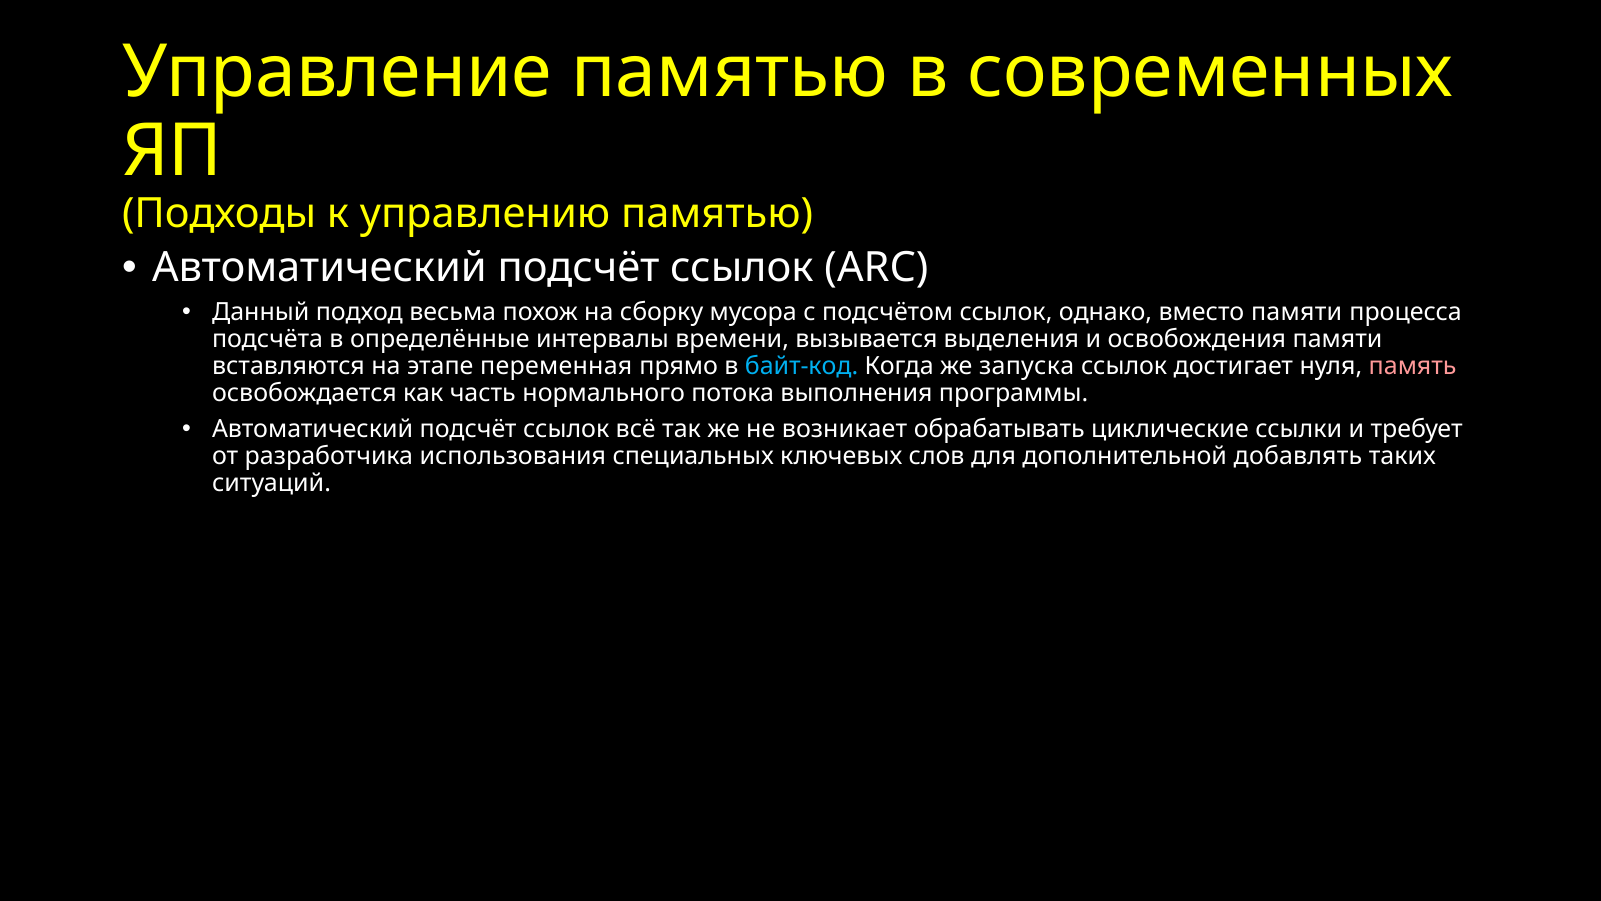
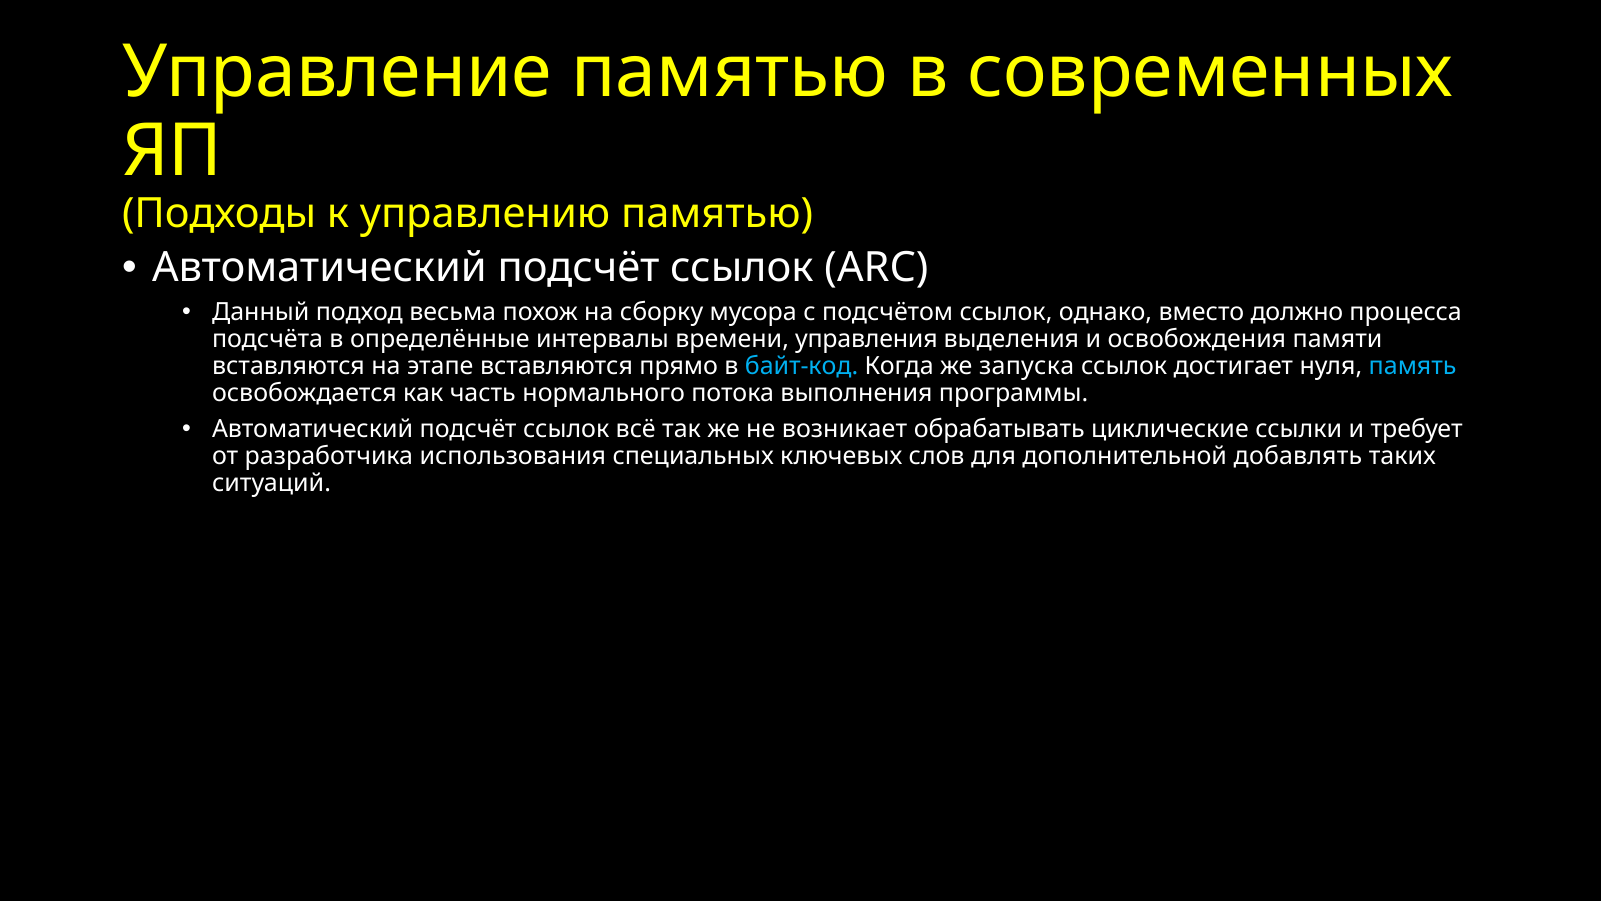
вместо памяти: памяти -> должно (1297, 312)
вызывается: вызывается -> управления (866, 339)
этапе переменная: переменная -> вставляются (556, 366)
память colour: pink -> light blue (1413, 366)
